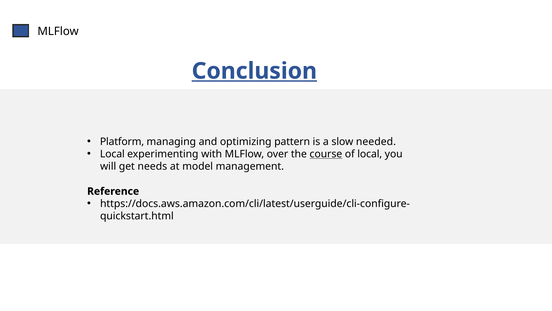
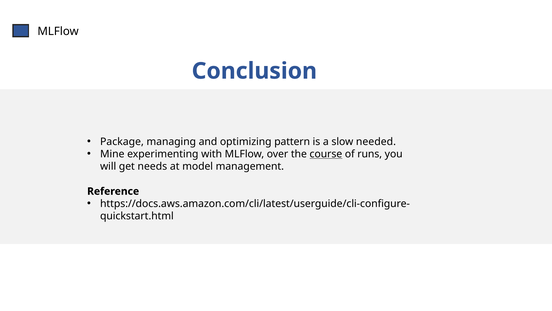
Conclusion underline: present -> none (254, 71)
Platform: Platform -> Package (122, 141)
Local: Local -> Mine (112, 154)
of local: local -> runs (370, 154)
